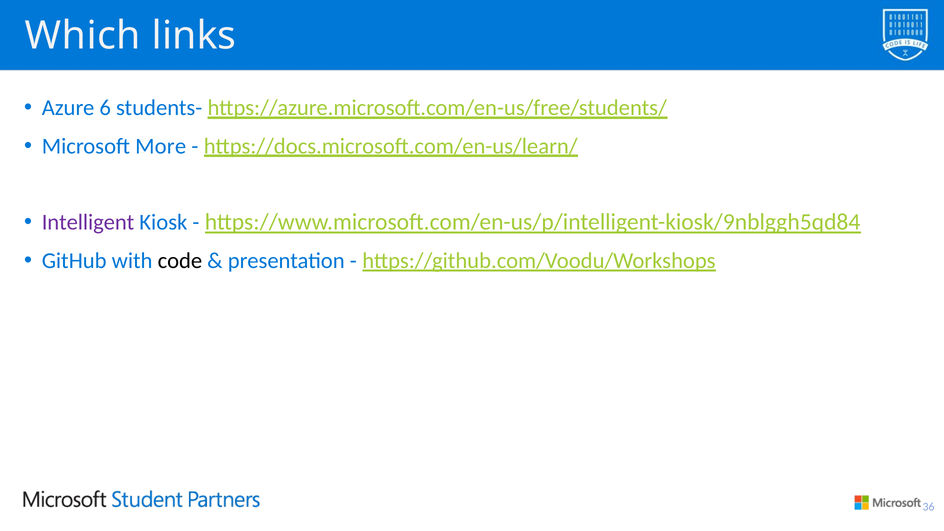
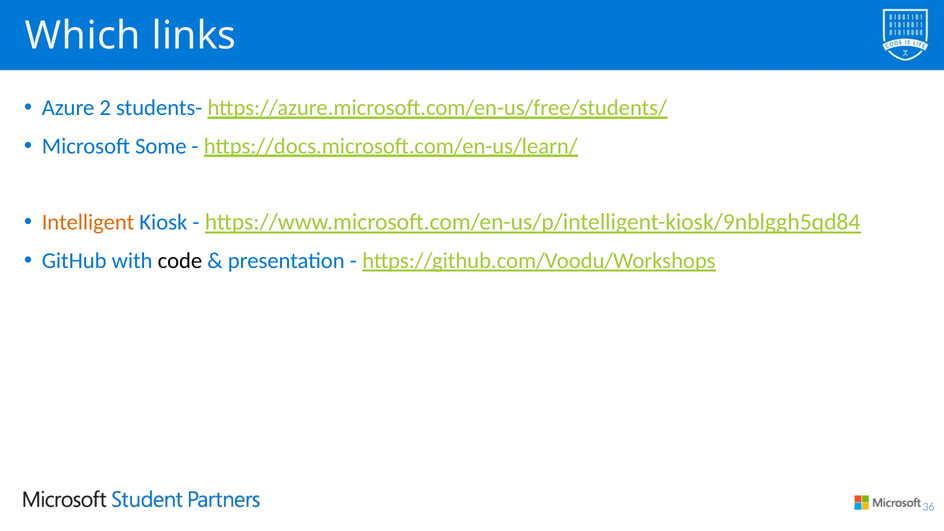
6: 6 -> 2 (105, 108)
More: More -> Some (161, 146)
Intelligent colour: purple -> orange (88, 222)
